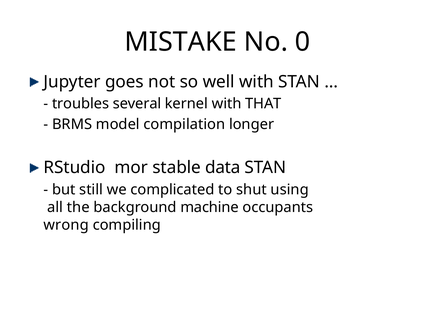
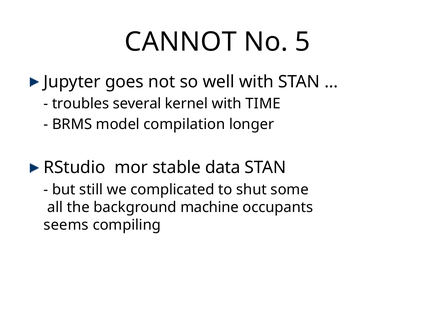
MISTAKE: MISTAKE -> CANNOT (181, 42)
0: 0 -> 5 (303, 42)
THAT: THAT -> TIME (263, 104)
using: using -> some (290, 189)
wrong: wrong -> seems (66, 225)
